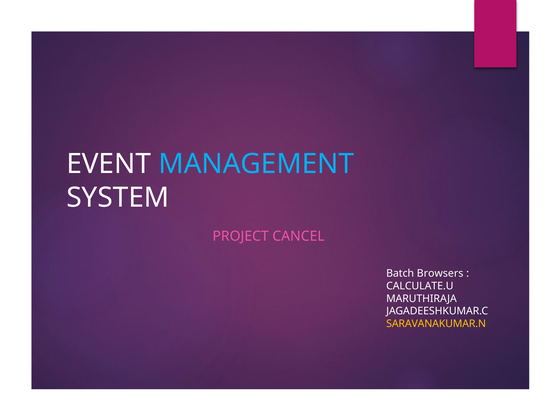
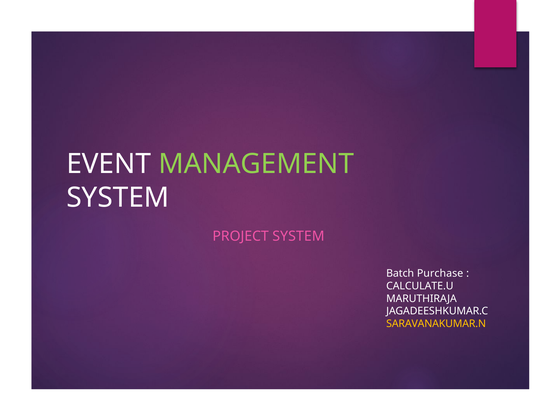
MANAGEMENT colour: light blue -> light green (256, 164)
PROJECT CANCEL: CANCEL -> SYSTEM (298, 236)
Browsers: Browsers -> Purchase (440, 273)
